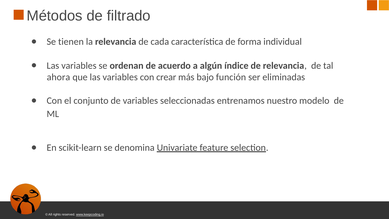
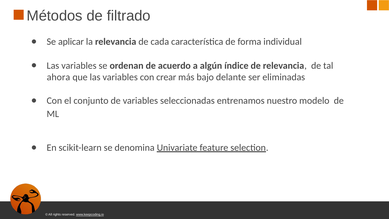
tienen: tienen -> aplicar (71, 42)
función: función -> delante (231, 77)
